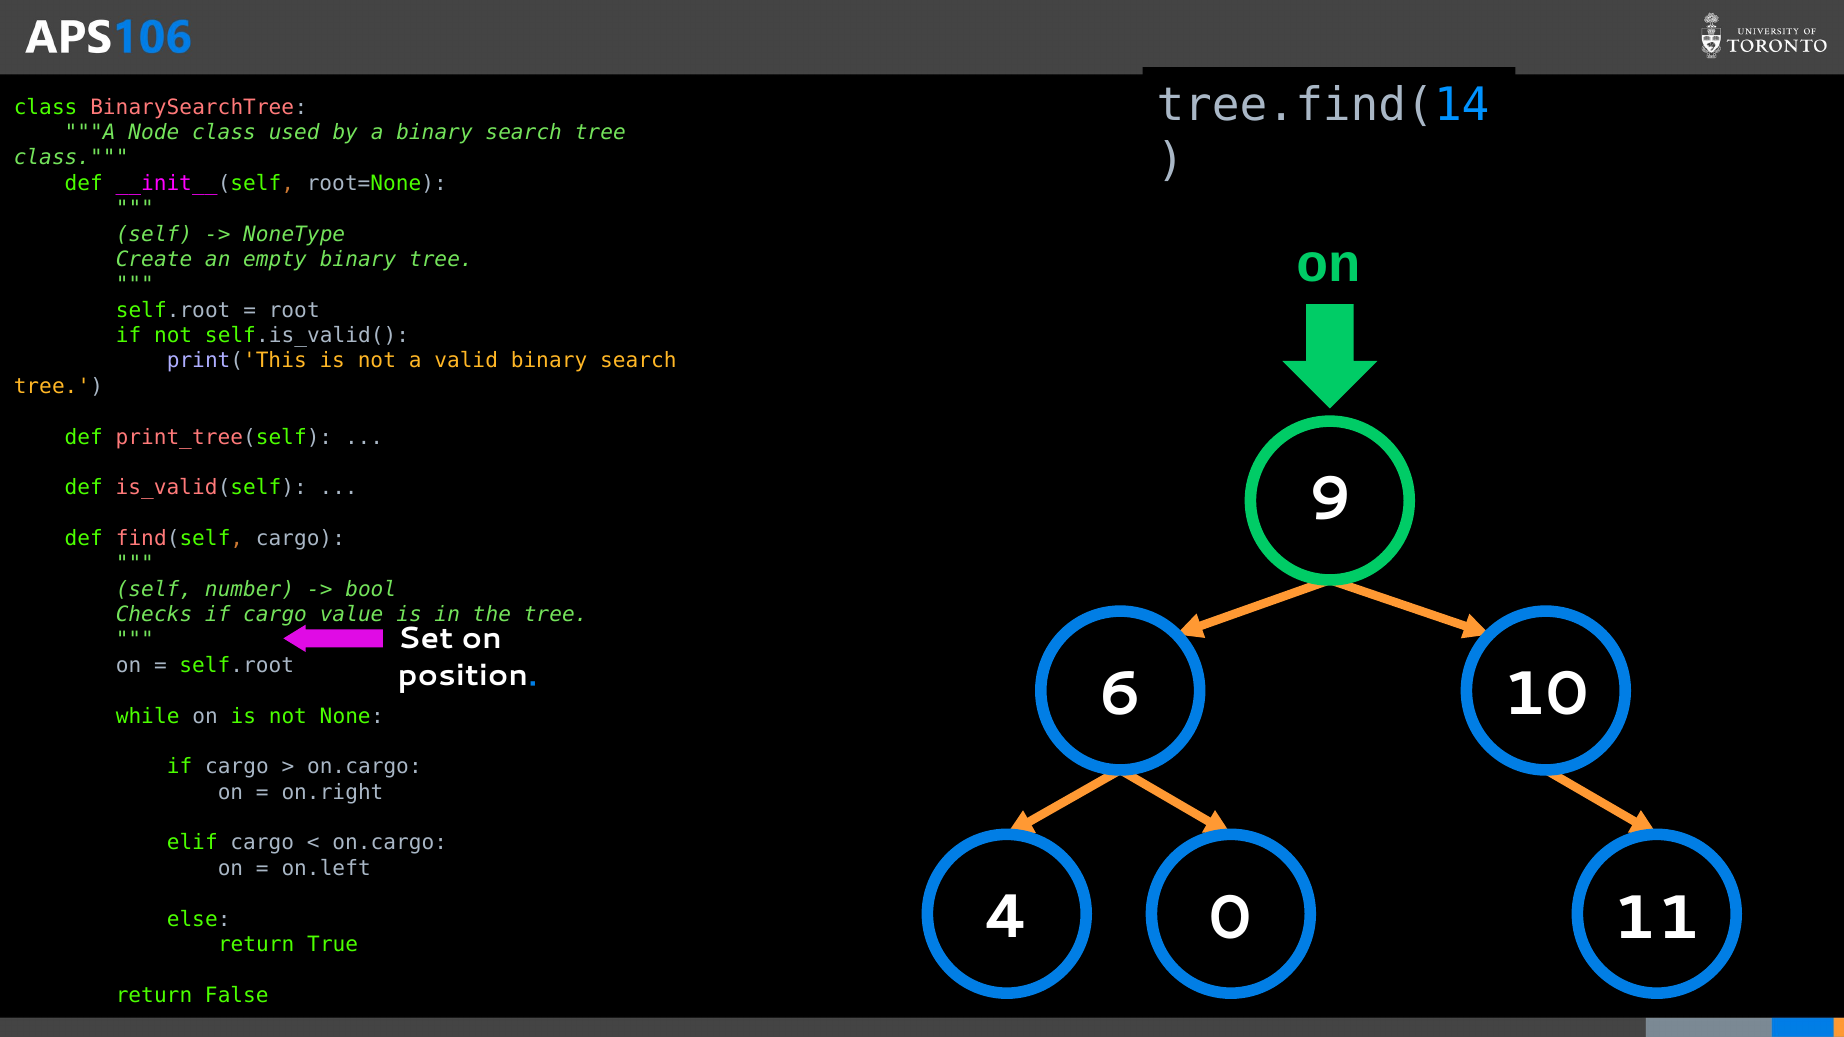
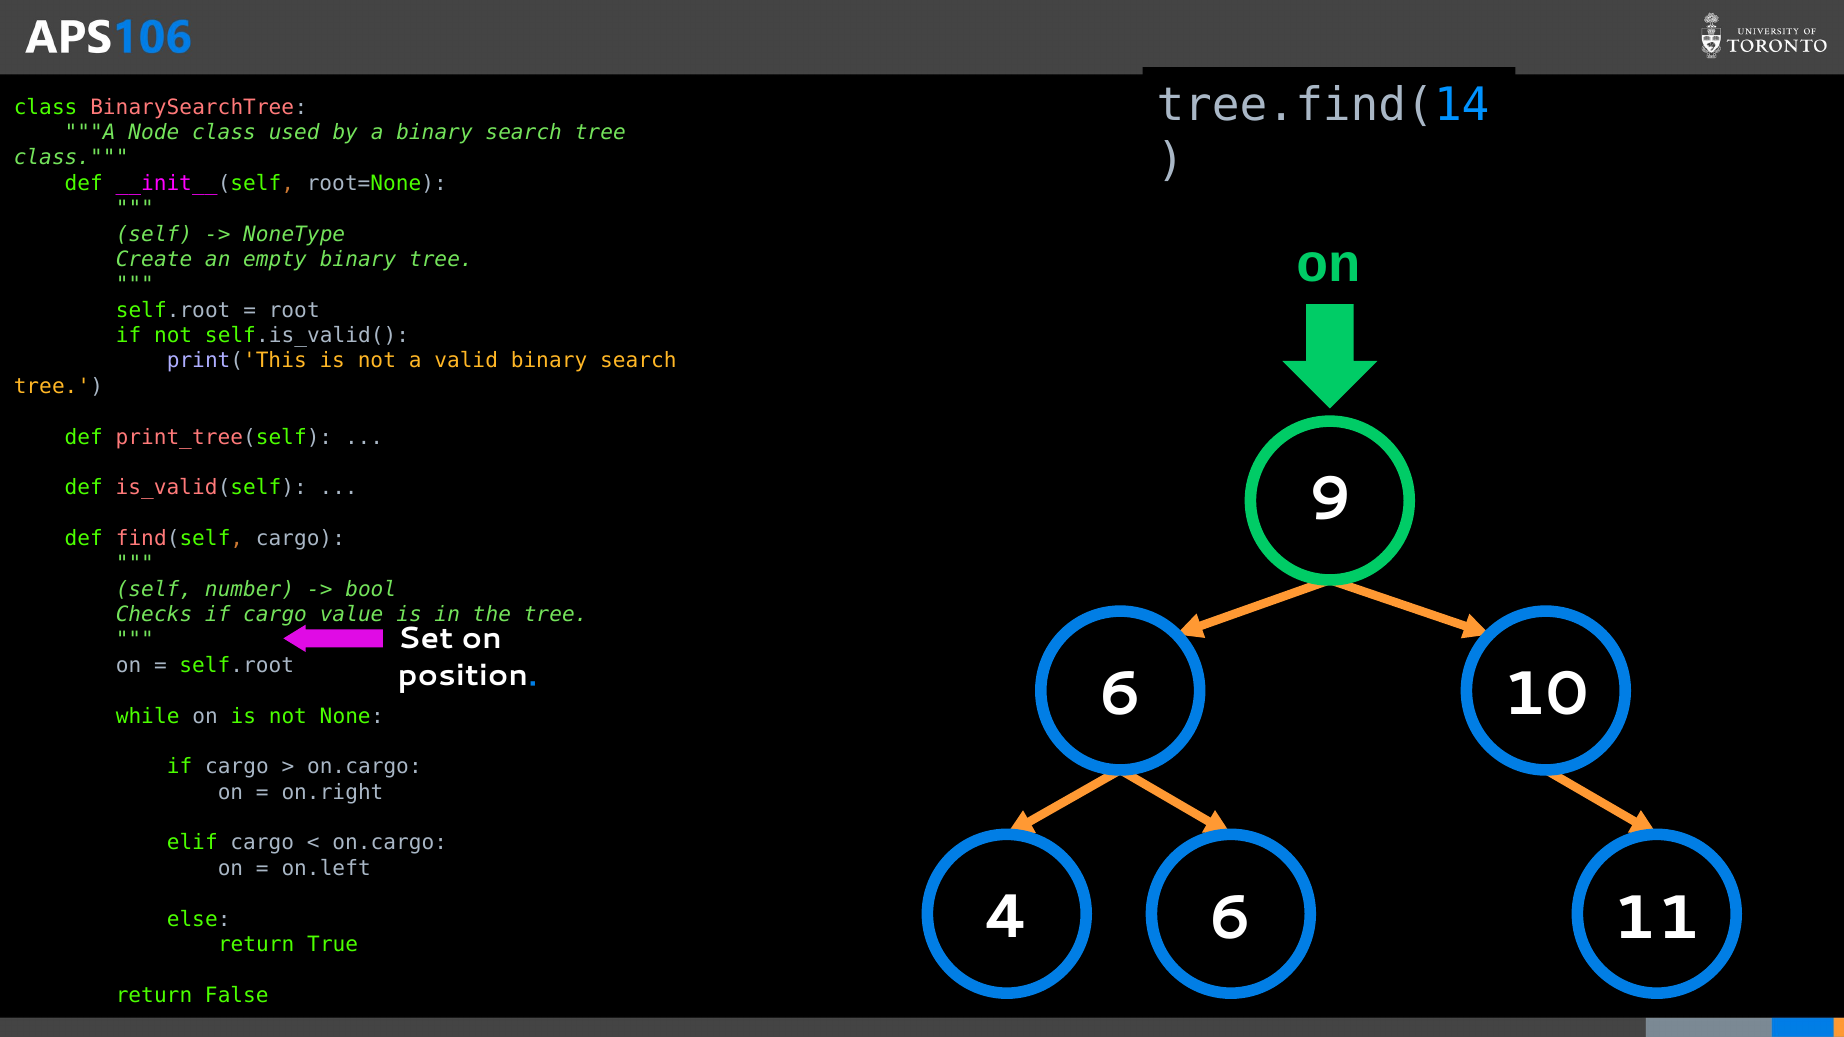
4 0: 0 -> 6 (1231, 918)
